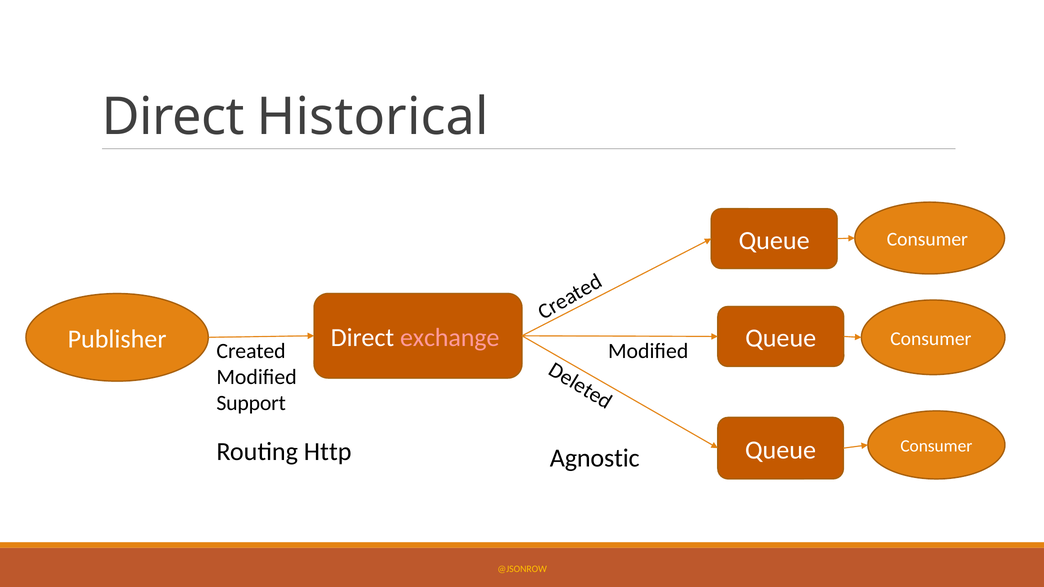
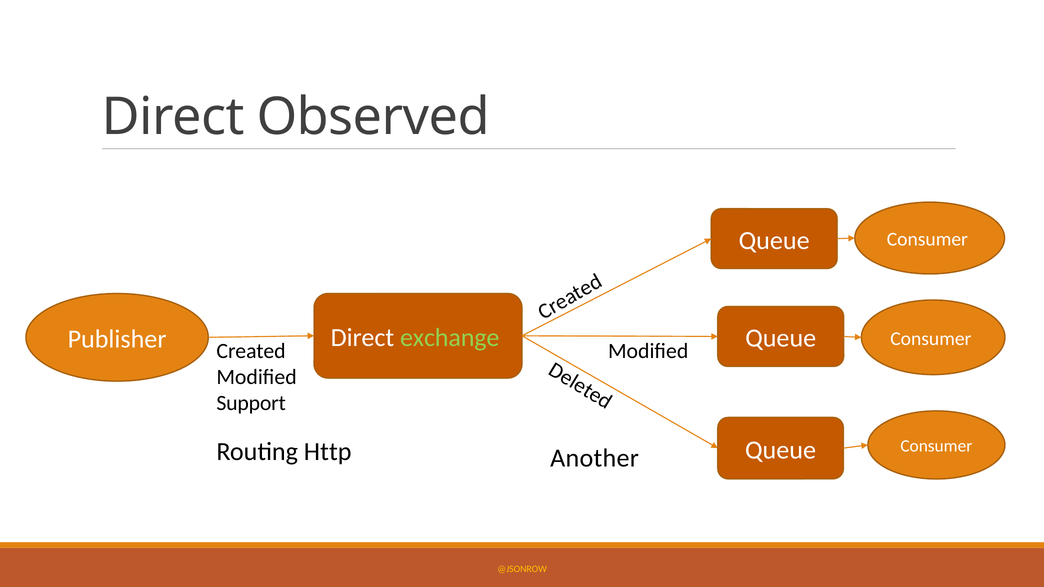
Historical: Historical -> Observed (373, 117)
exchange colour: pink -> light green (450, 338)
Agnostic: Agnostic -> Another (595, 459)
